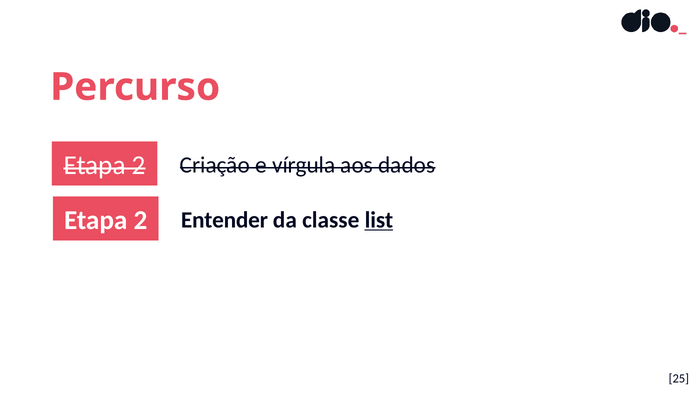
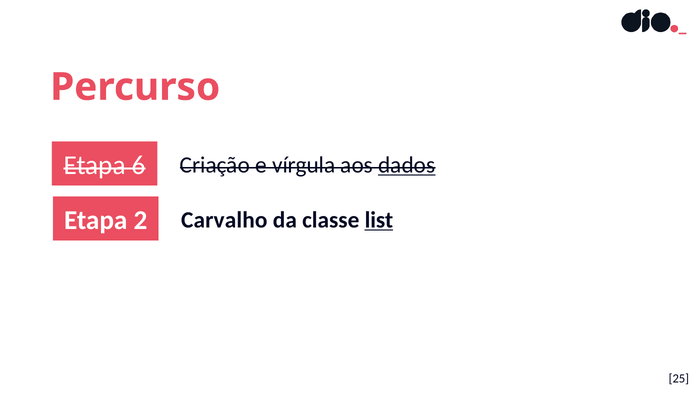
2: 2 -> 6 (139, 165)
dados underline: none -> present (407, 165)
Entender: Entender -> Carvalho (224, 220)
